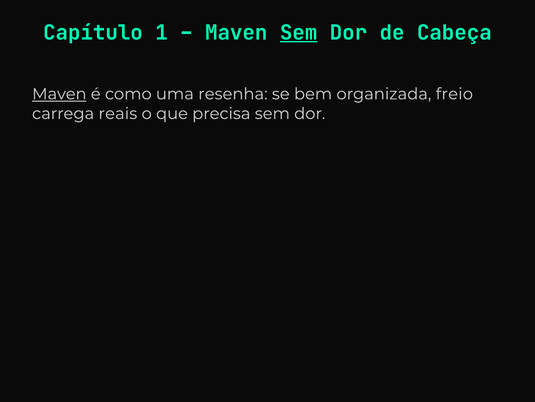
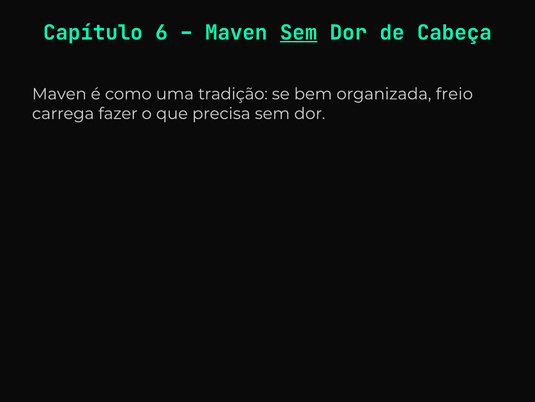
1: 1 -> 6 (161, 33)
Maven underline: present -> none (59, 94)
resenha: resenha -> tradição (233, 94)
reais: reais -> fazer (118, 113)
